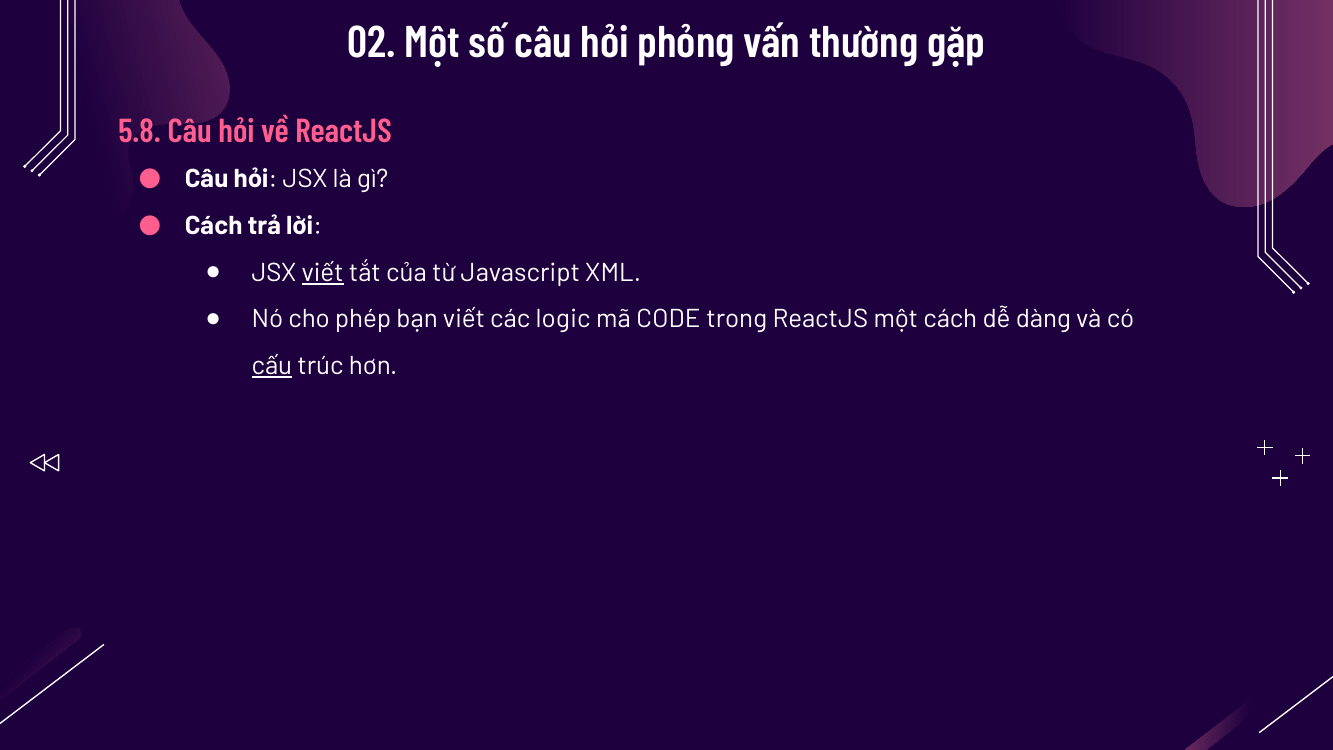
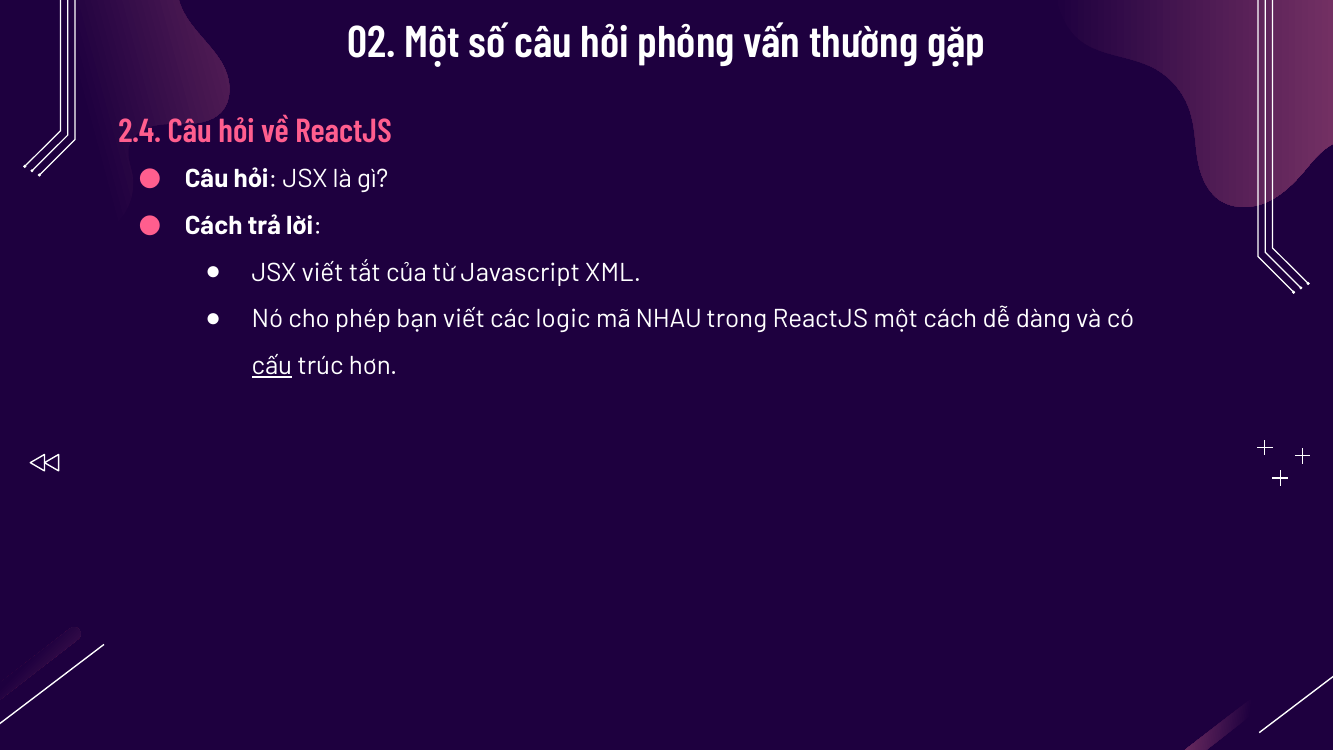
5.8: 5.8 -> 2.4 (140, 132)
viết underline: present -> none (323, 273)
CODE: CODE -> NHAU (669, 319)
